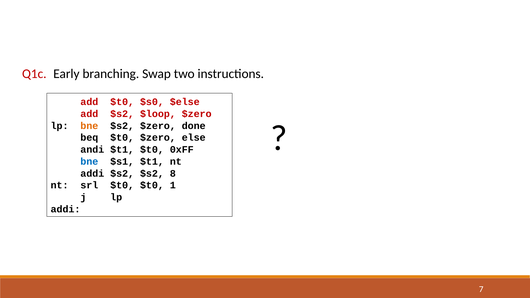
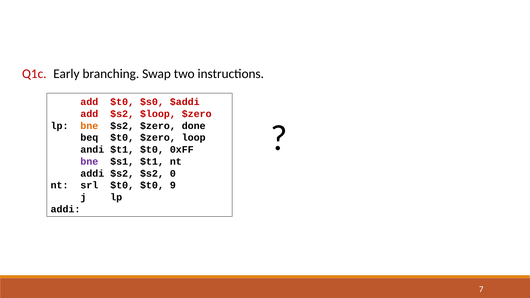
$else: $else -> $addi (185, 102)
else: else -> loop (194, 138)
bne colour: blue -> purple (89, 162)
8: 8 -> 0 (173, 174)
1: 1 -> 9 (173, 185)
